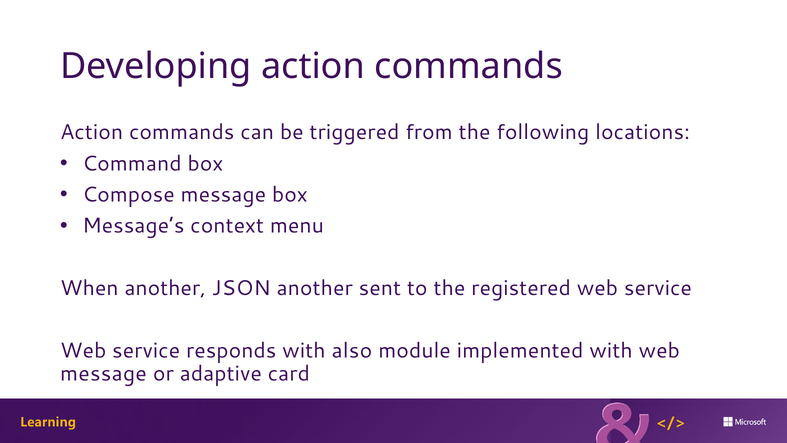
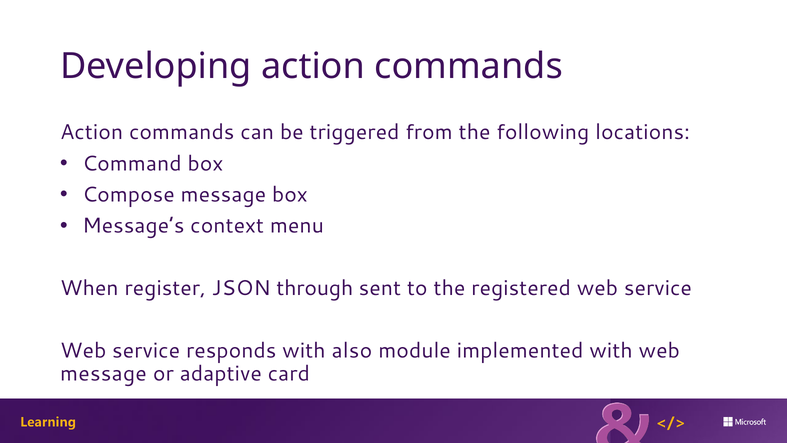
When another: another -> register (165, 288)
JSON another: another -> through (315, 288)
